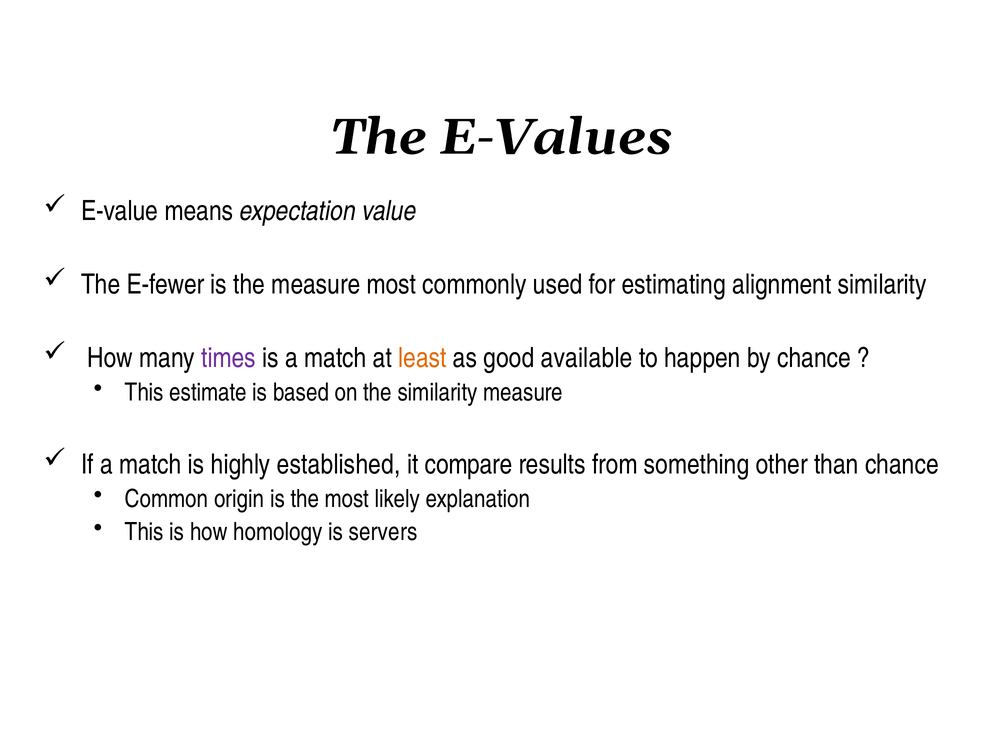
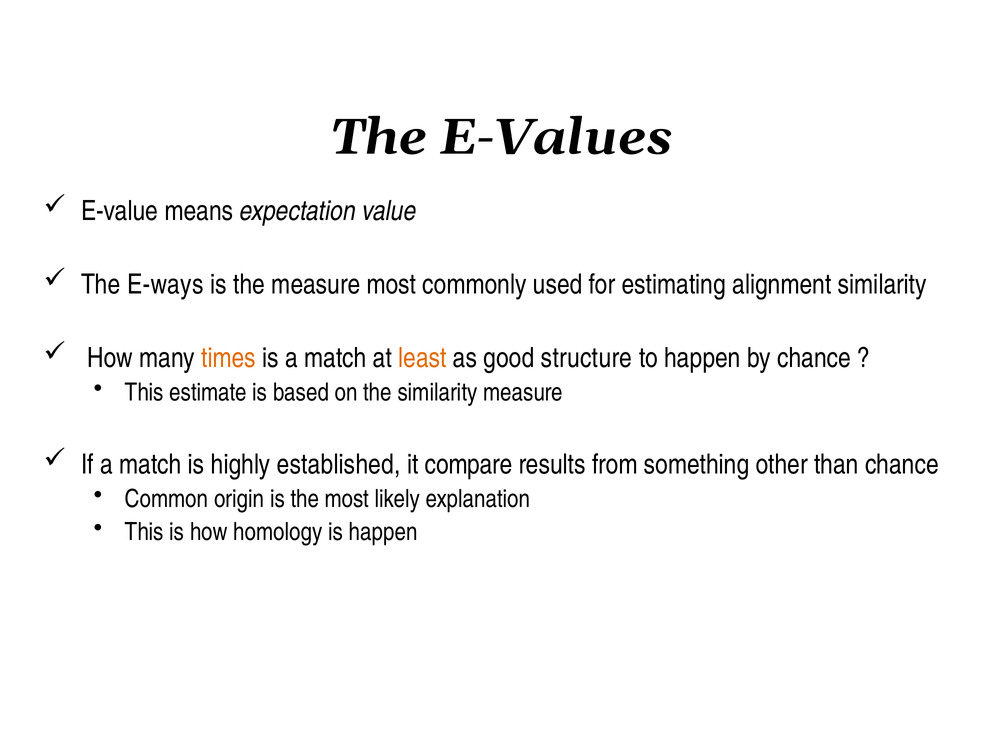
E-fewer: E-fewer -> E-ways (165, 284)
times colour: purple -> orange (228, 358)
available: available -> structure (587, 358)
is servers: servers -> happen (383, 532)
